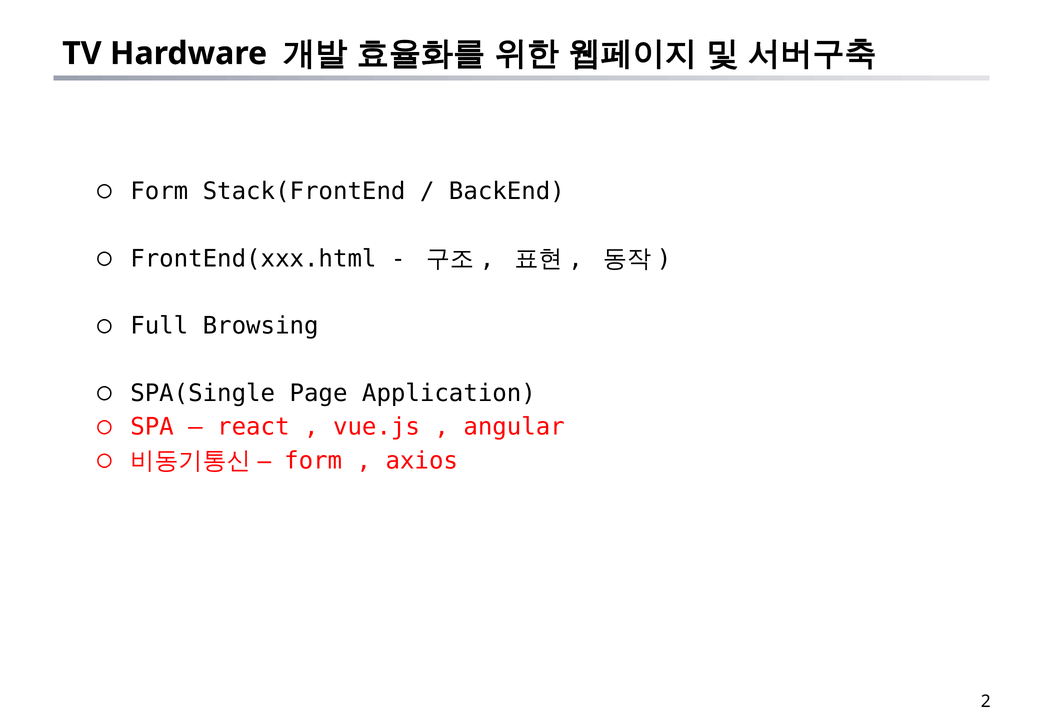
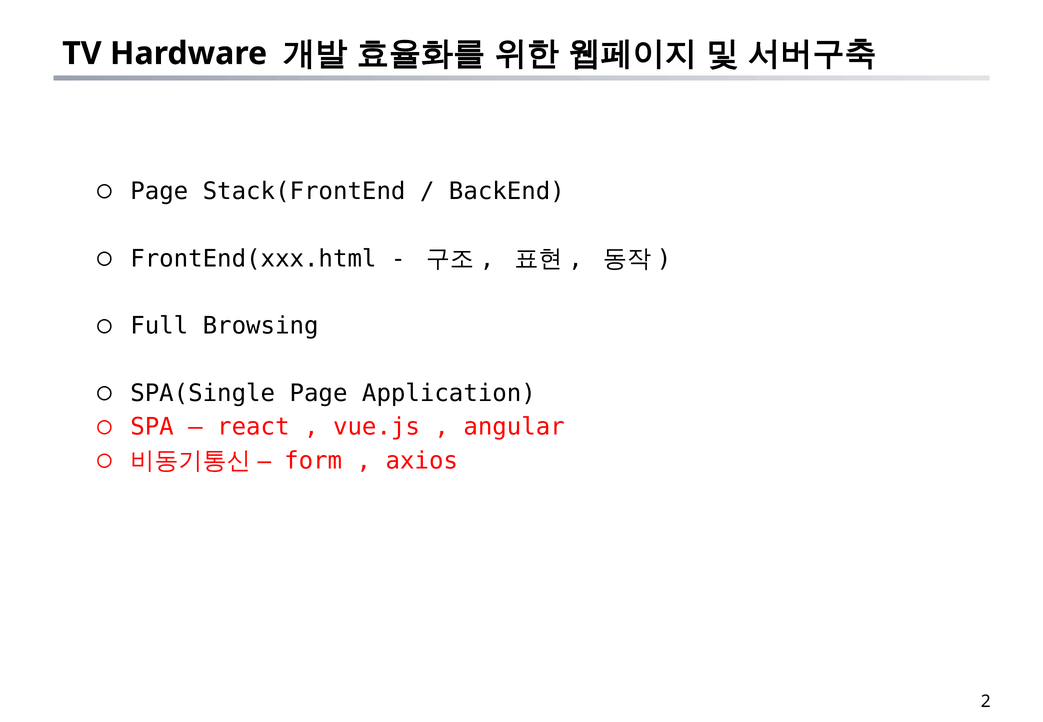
Form: Form -> Page (159, 191)
